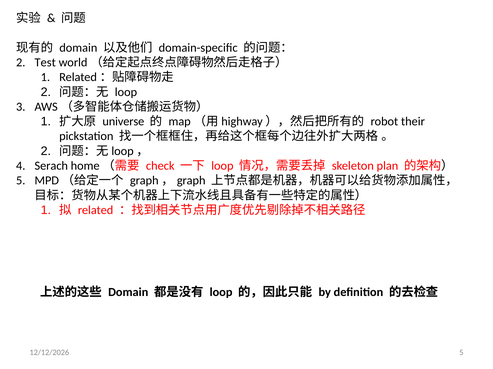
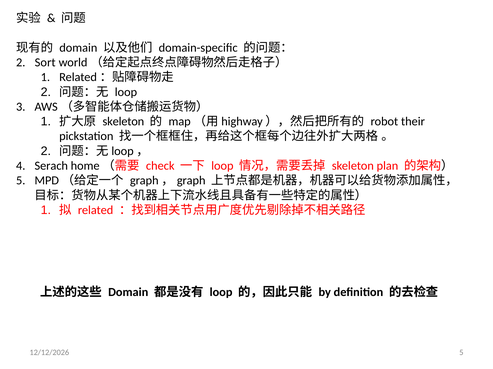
Test: Test -> Sort (45, 63)
universe: universe -> skeleton (123, 122)
